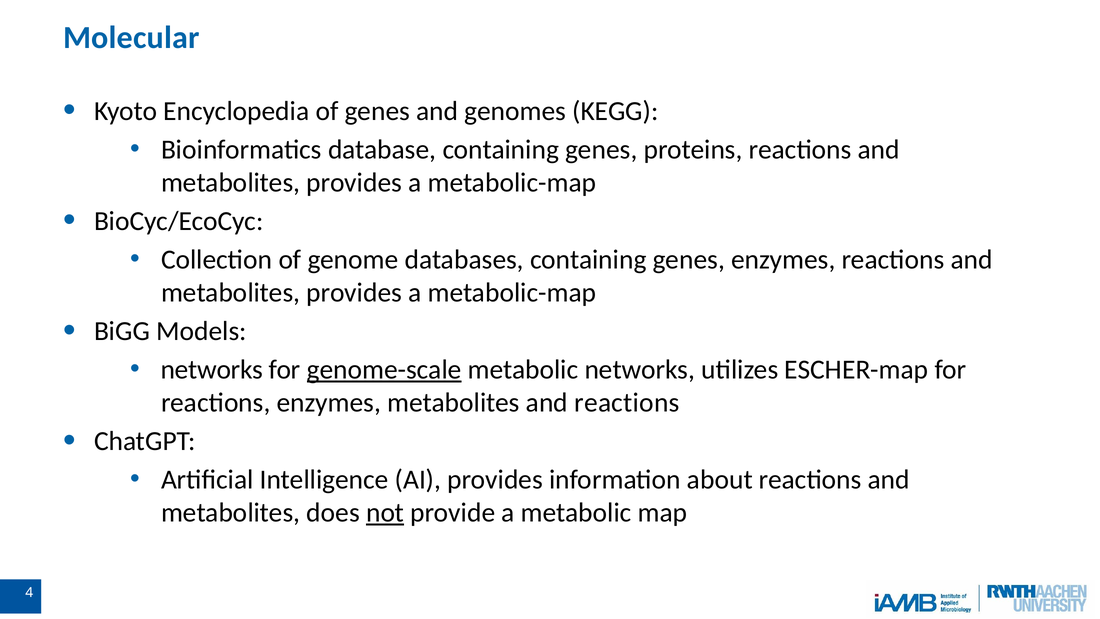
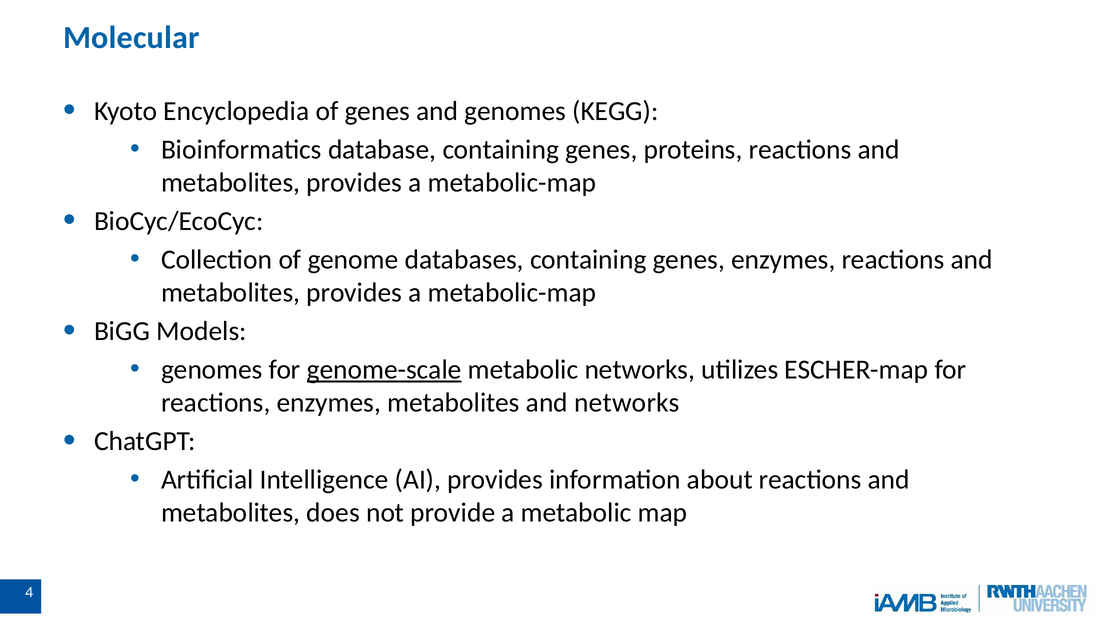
networks: networks -> genomes (212, 369)
and reactions: reactions -> networks (627, 402)
not underline: present -> none (385, 512)
